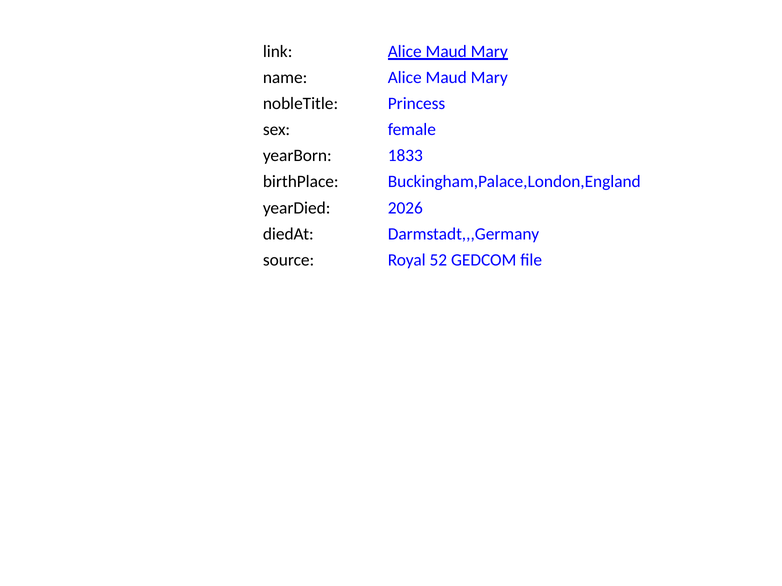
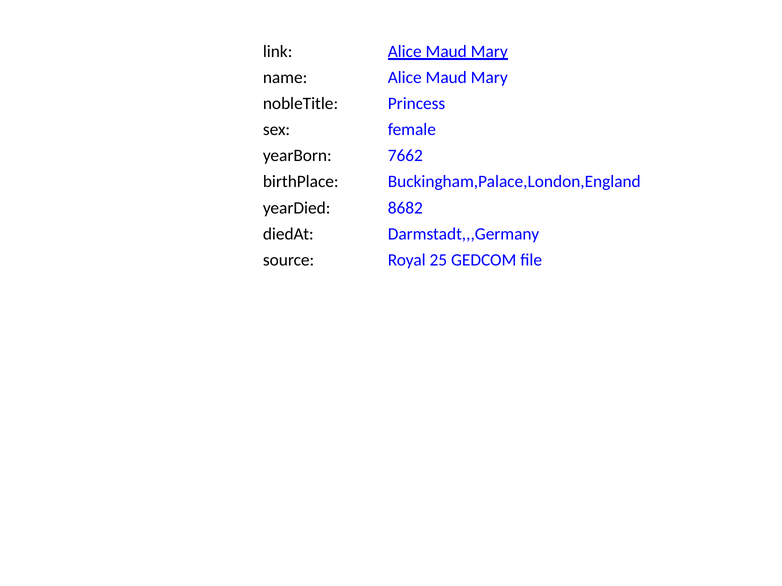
1833: 1833 -> 7662 (405, 156)
2026: 2026 -> 8682 (405, 208)
52: 52 -> 25 (438, 260)
